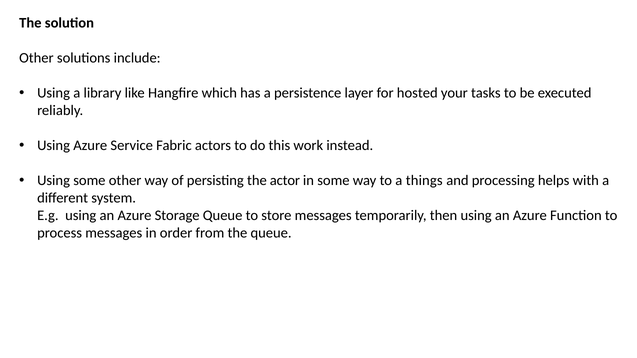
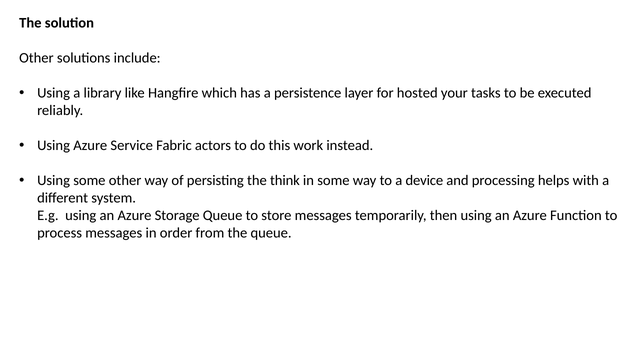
actor: actor -> think (285, 181)
things: things -> device (424, 181)
